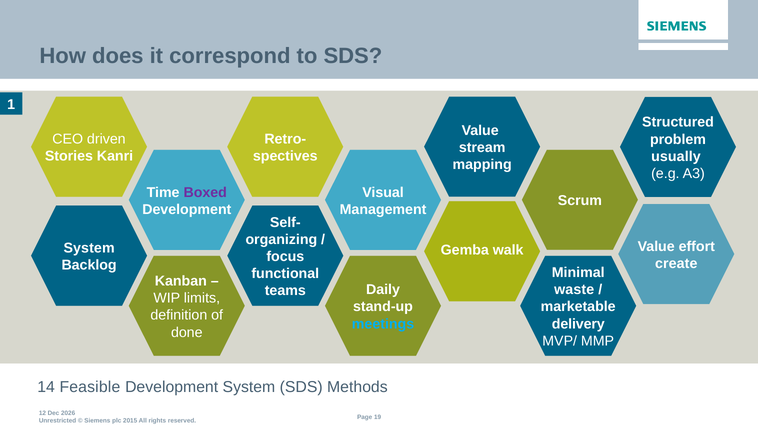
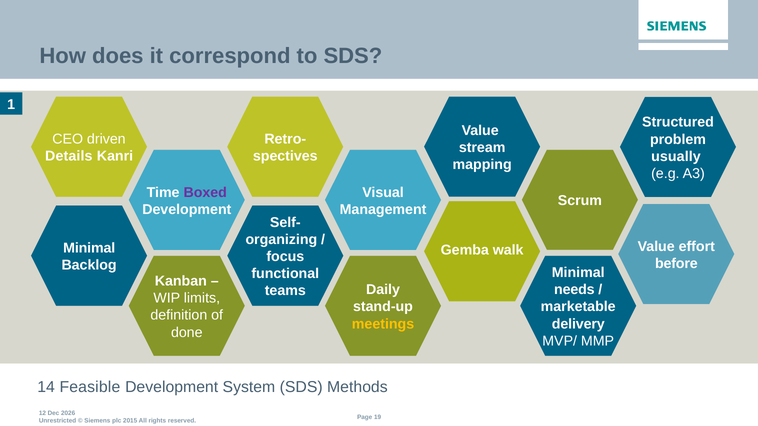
Stories: Stories -> Details (69, 156)
System: System -> Minimal (89, 248)
create: create -> before (676, 264)
waste: waste -> needs (574, 290)
meetings colour: light blue -> yellow (383, 324)
